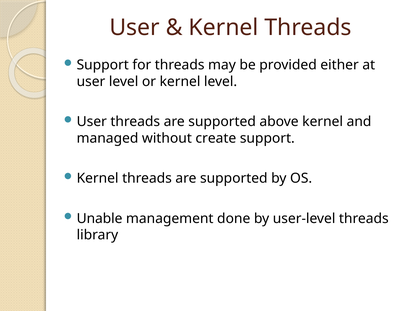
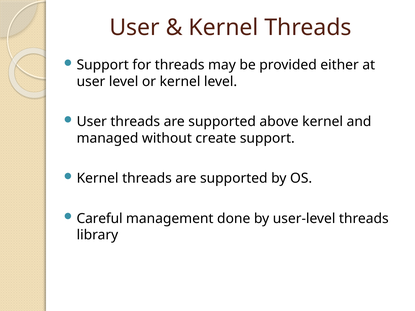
Unable: Unable -> Careful (100, 219)
